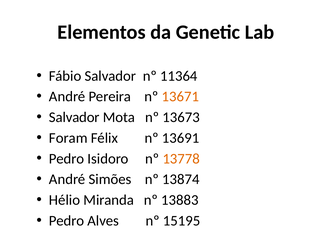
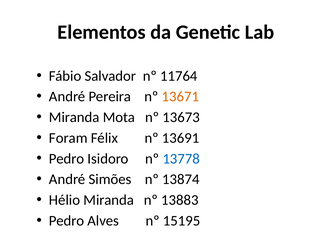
11364: 11364 -> 11764 (179, 76)
Salvador: Salvador -> Miranda (74, 117)
13778 colour: orange -> blue (181, 159)
